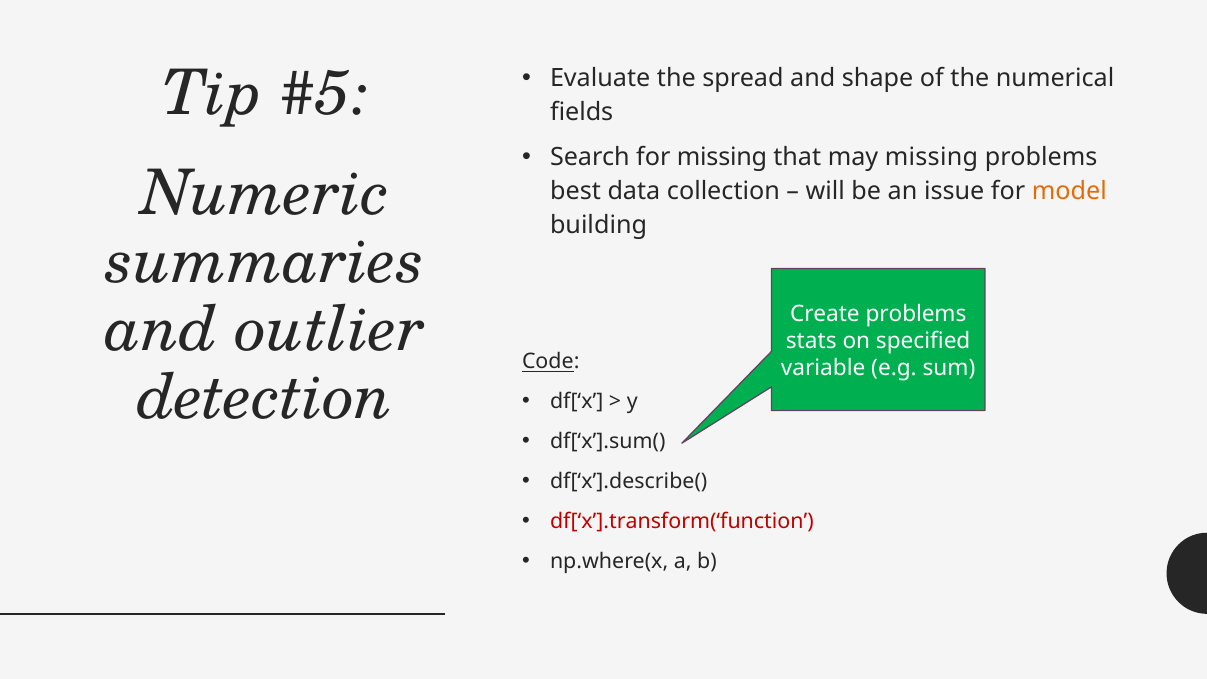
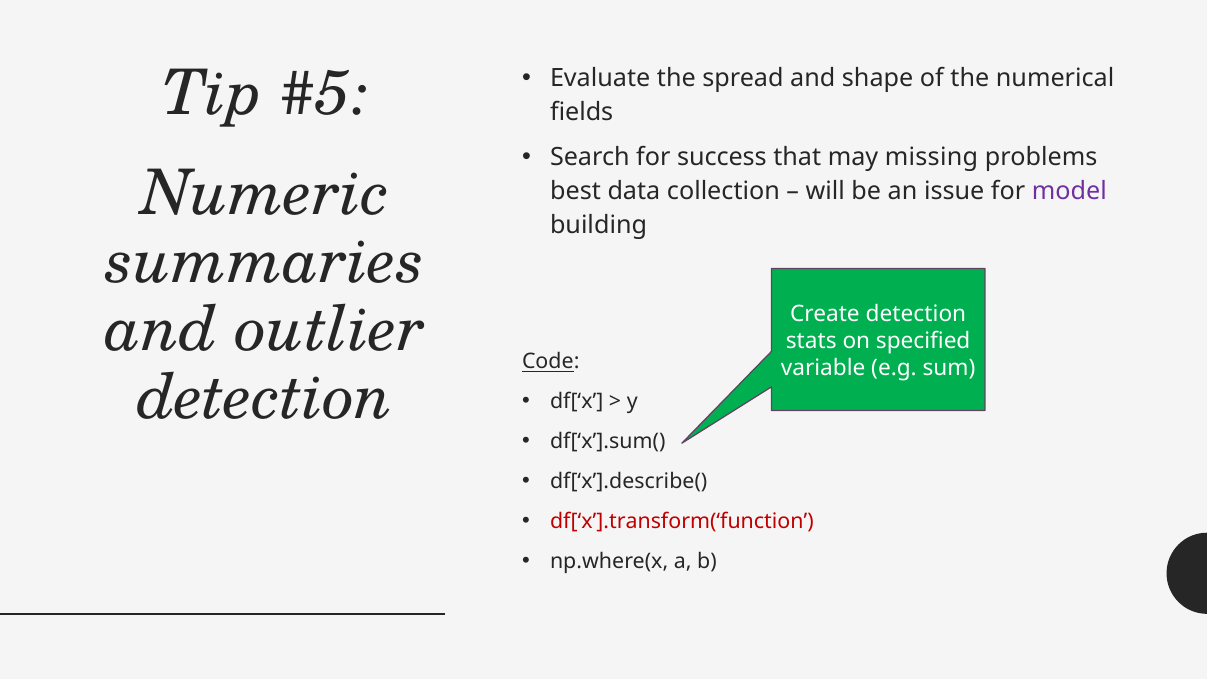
for missing: missing -> success (722, 158)
model colour: orange -> purple (1069, 191)
Create problems: problems -> detection (916, 314)
